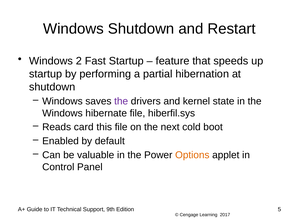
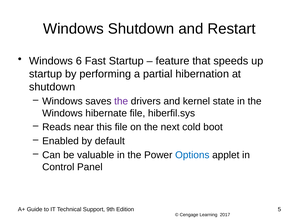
2: 2 -> 6 (79, 61)
card: card -> near (84, 127)
Options colour: orange -> blue (192, 155)
